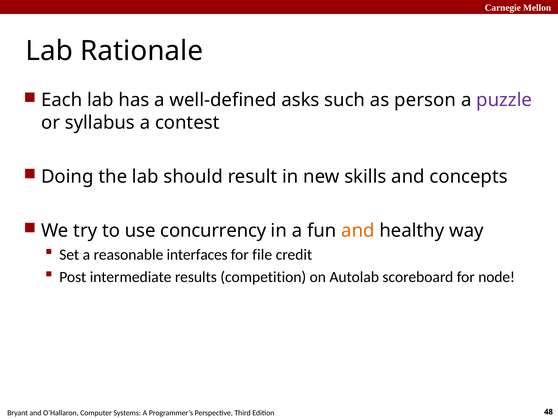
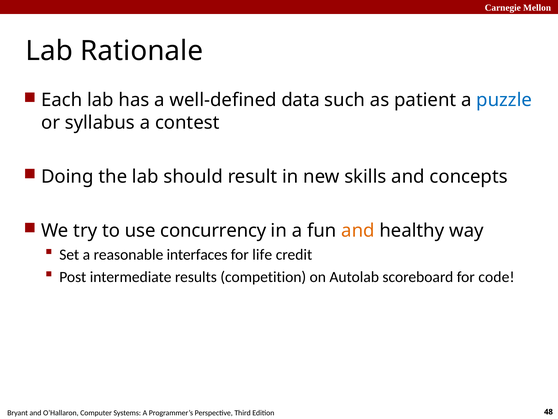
asks: asks -> data (301, 100)
person: person -> patient (425, 100)
puzzle colour: purple -> blue (504, 100)
file: file -> life (262, 254)
node: node -> code (496, 277)
